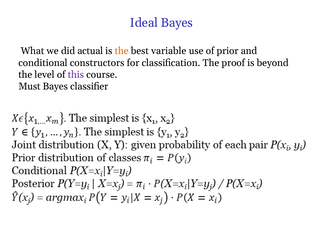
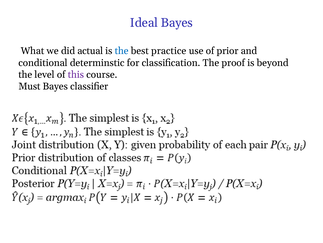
the colour: orange -> blue (122, 51)
variable: variable -> practice (169, 51)
constructors: constructors -> determinstic (97, 63)
